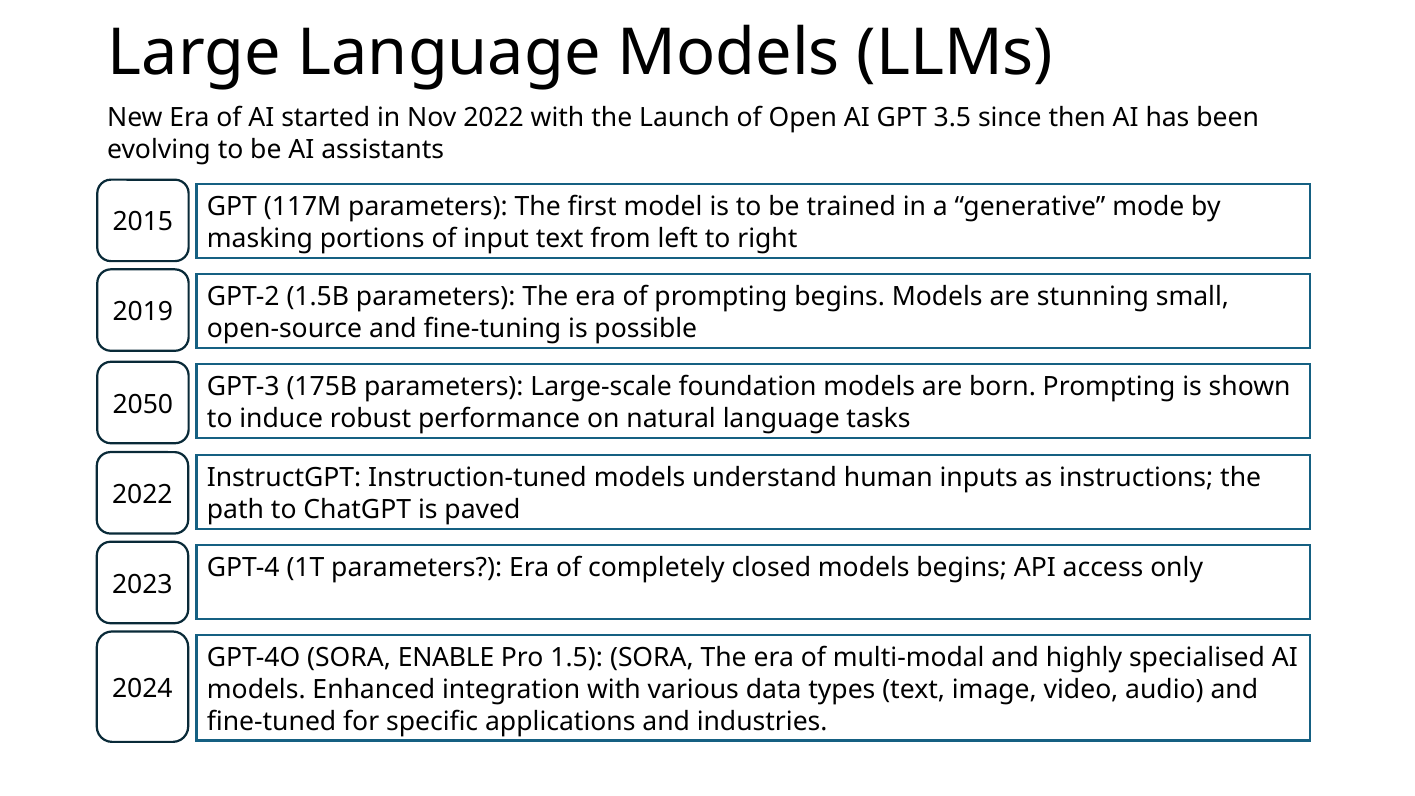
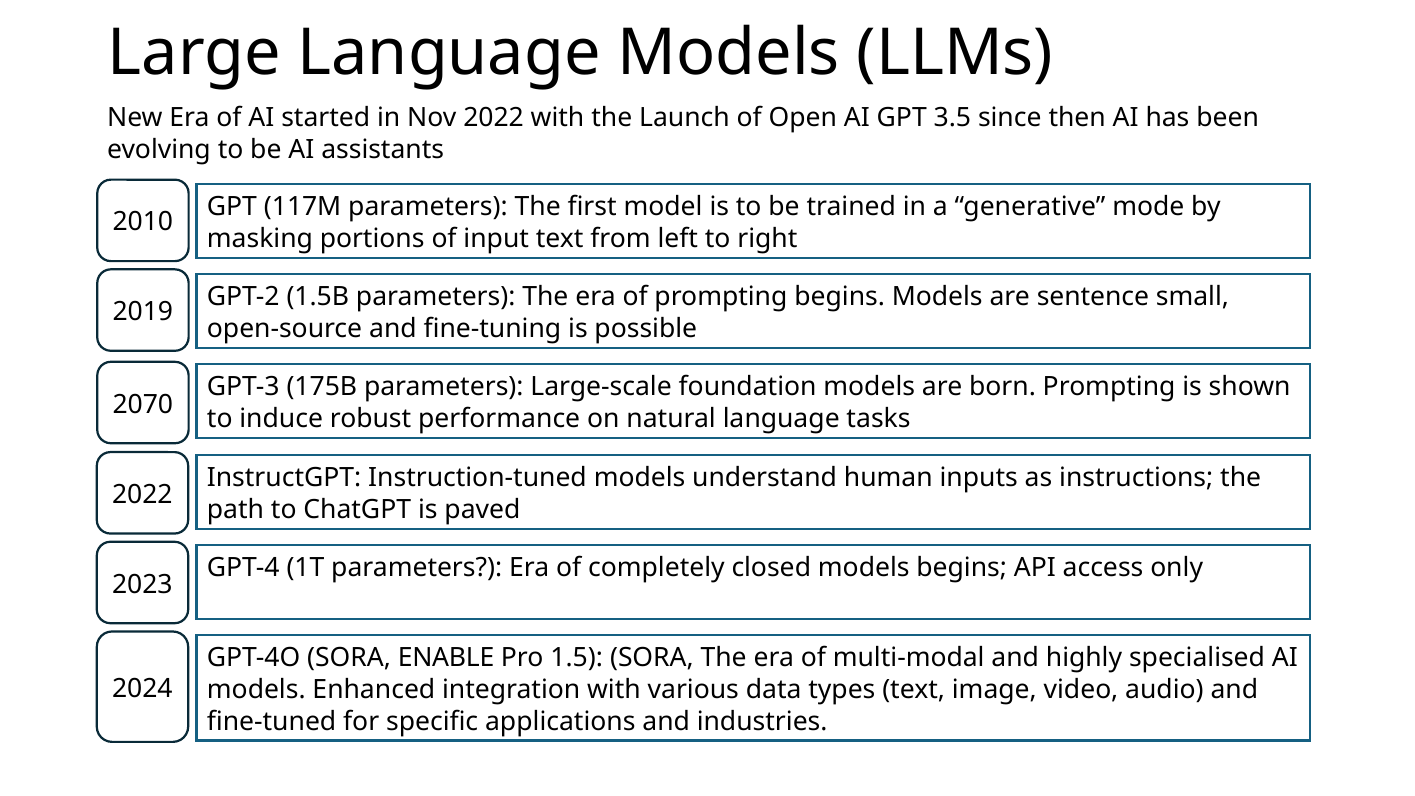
2015: 2015 -> 2010 (143, 222)
stunning: stunning -> sentence (1093, 297)
2050: 2050 -> 2070 (143, 404)
